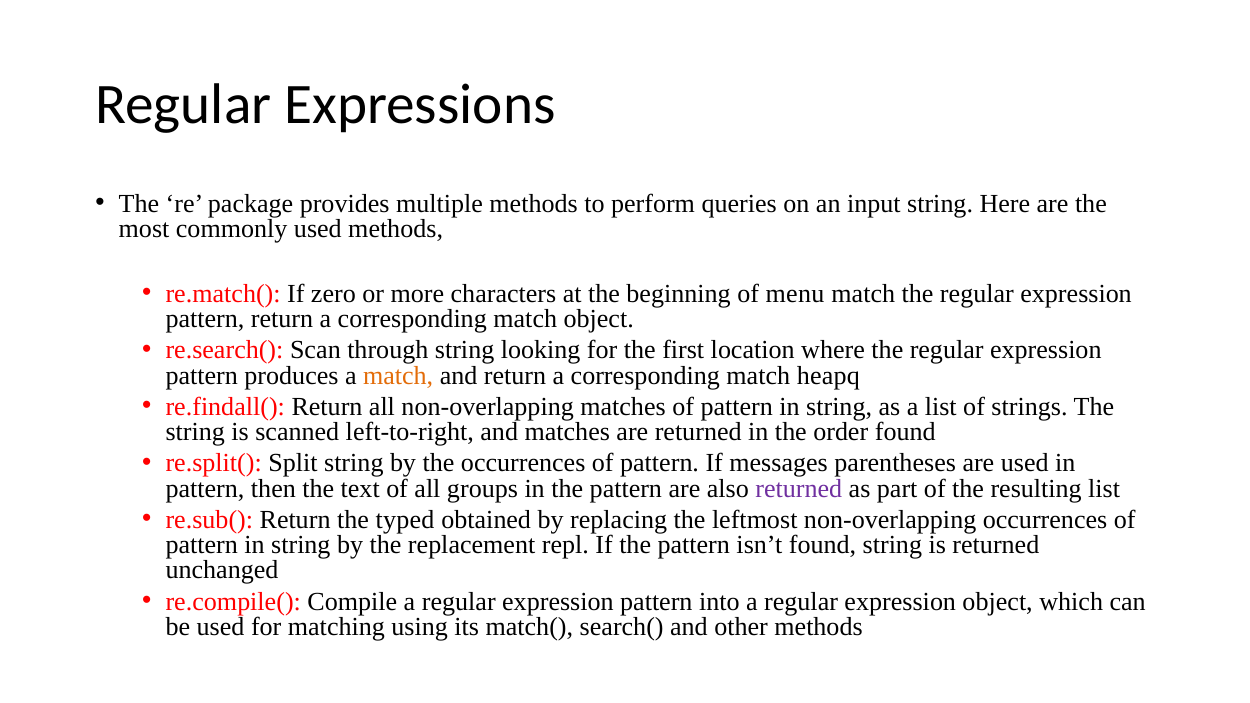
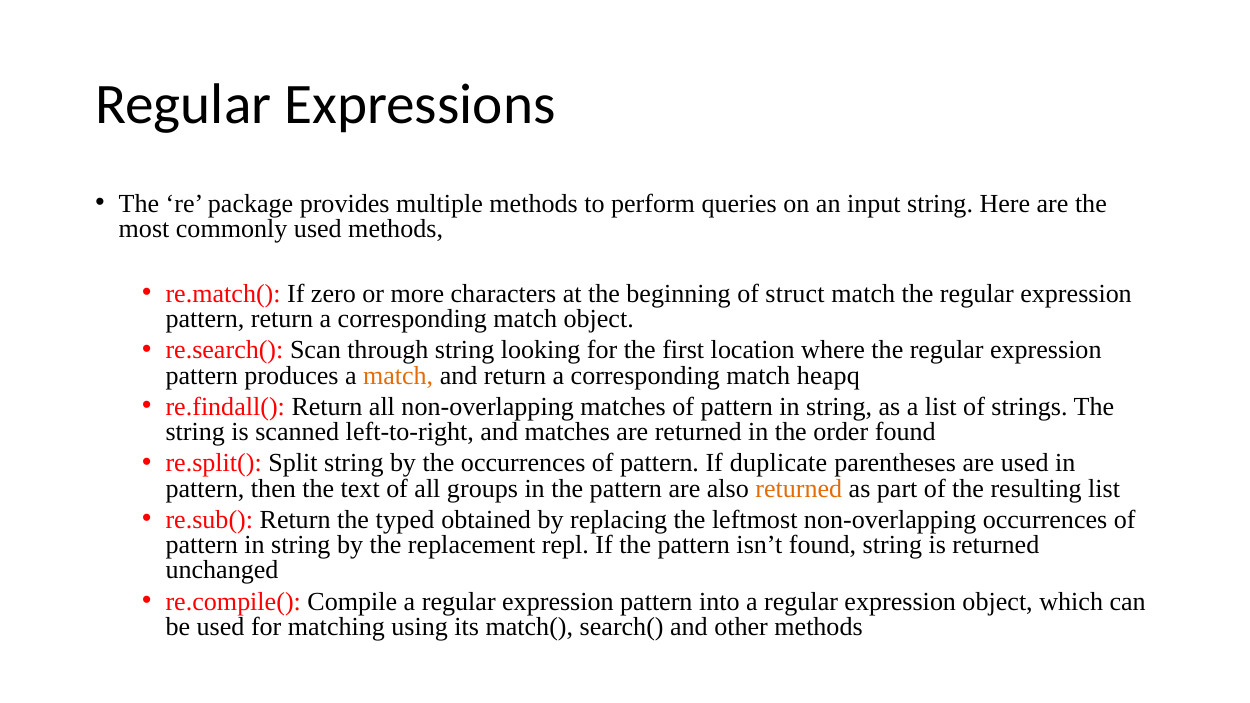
menu: menu -> struct (795, 294)
messages: messages -> duplicate (779, 463)
returned colour: purple -> orange (799, 489)
